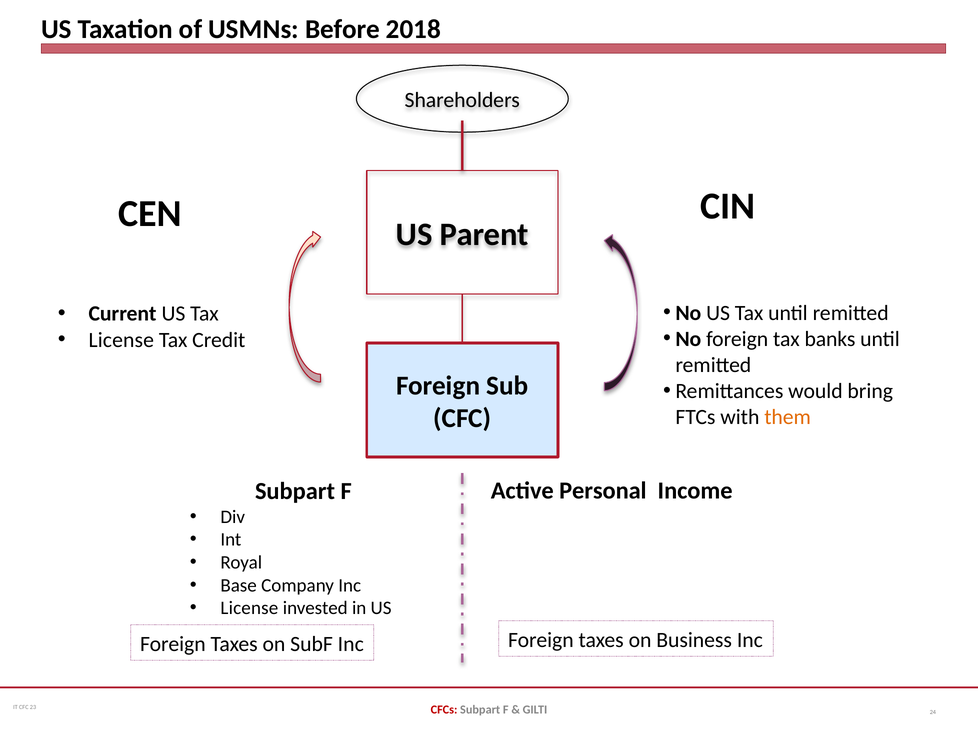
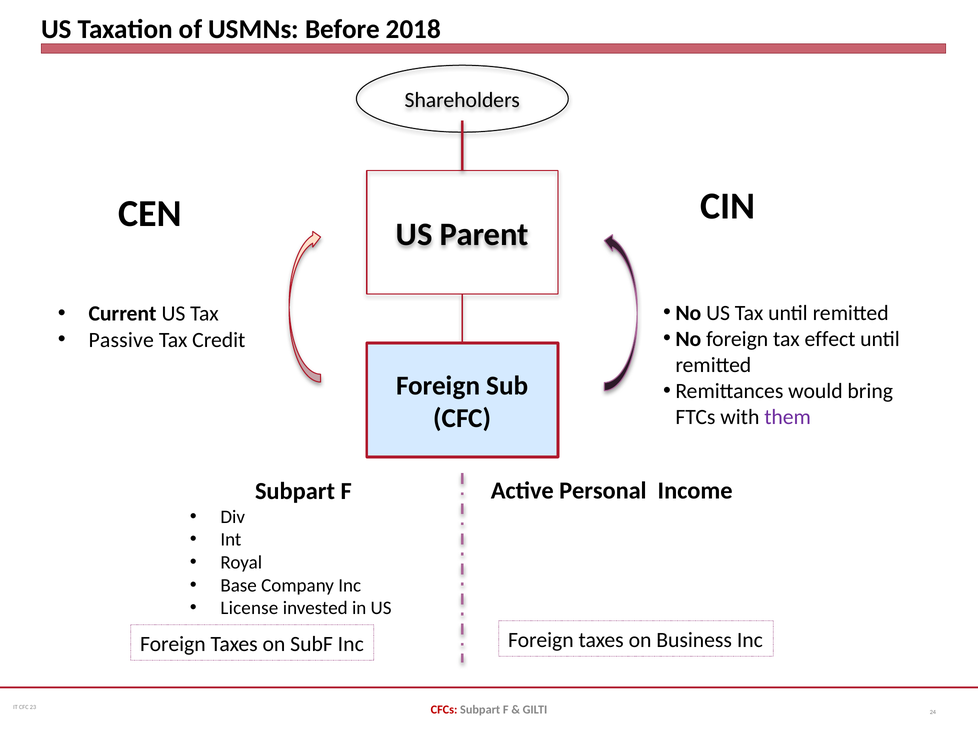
banks: banks -> effect (830, 339)
License: License -> Passive (121, 340)
them colour: orange -> purple (788, 417)
